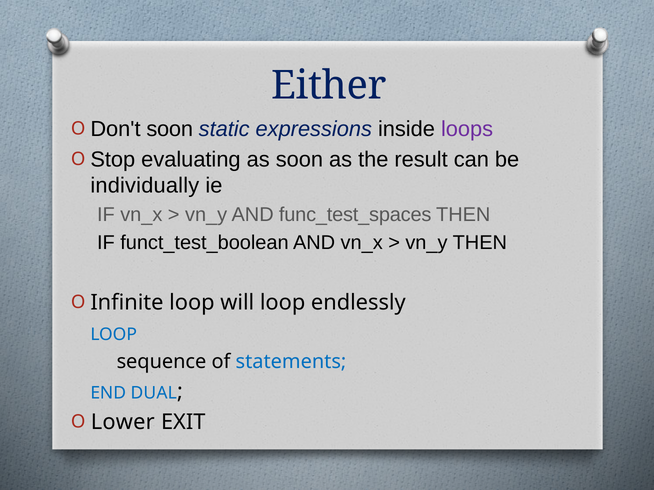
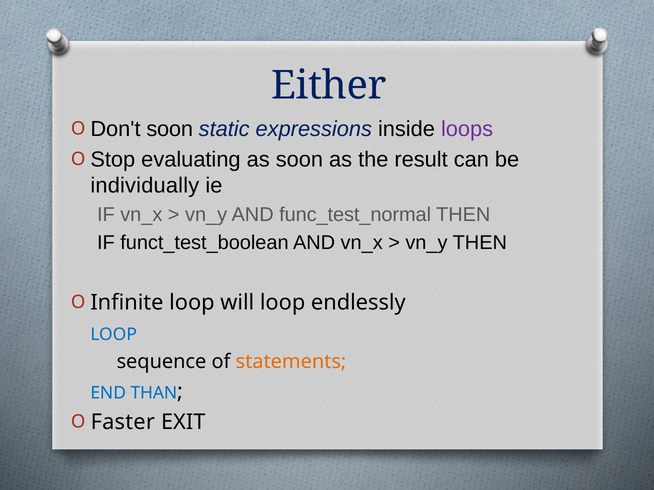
func_test_spaces: func_test_spaces -> func_test_normal (355, 215)
statements colour: blue -> orange (291, 362)
DUAL: DUAL -> THAN (154, 393)
Lower: Lower -> Faster (123, 422)
